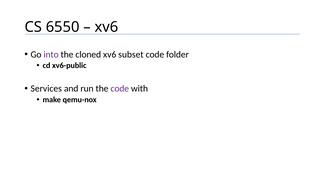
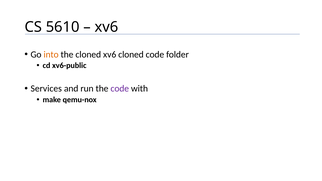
6550: 6550 -> 5610 (63, 27)
into colour: purple -> orange (51, 54)
xv6 subset: subset -> cloned (131, 54)
